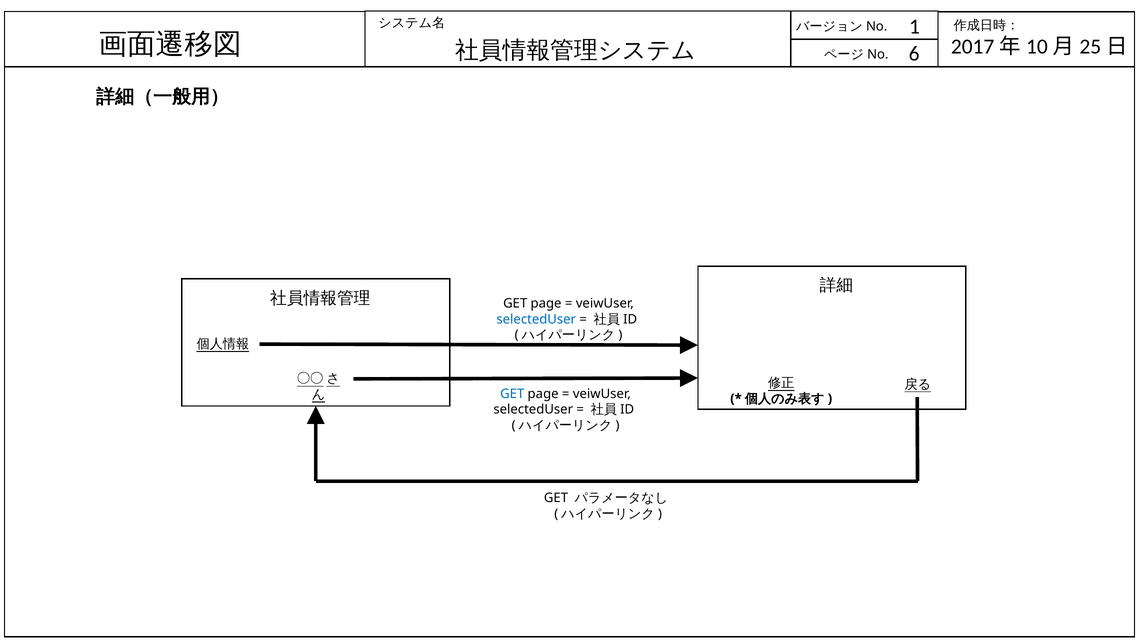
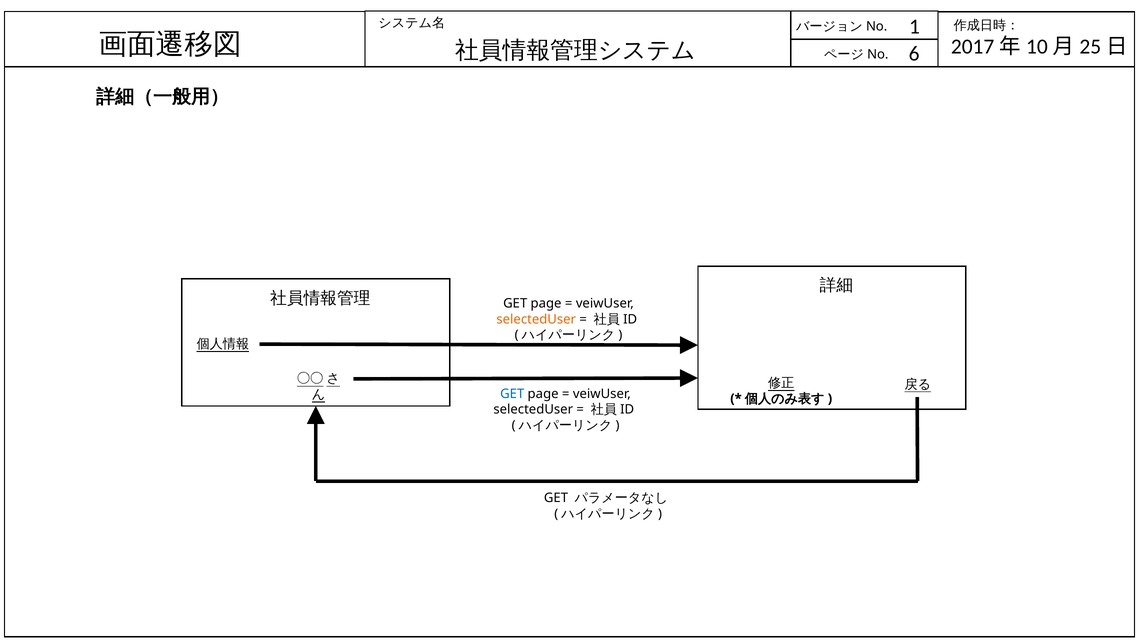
selectedUser colour: blue -> orange (536, 319)
